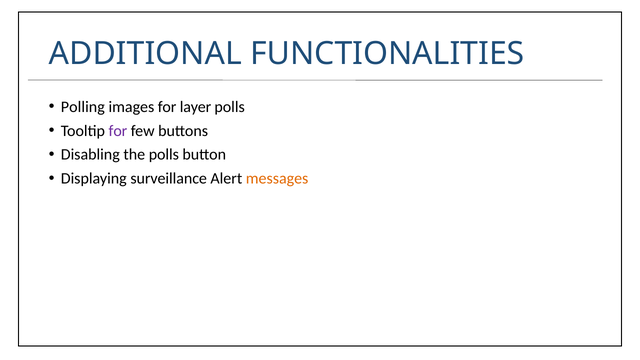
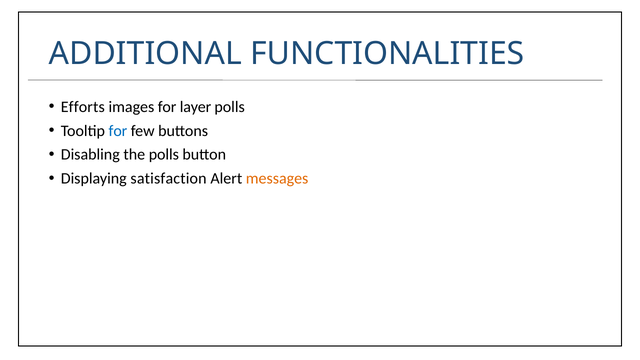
Polling: Polling -> Efforts (83, 107)
for colour: purple -> blue (118, 131)
surveillance: surveillance -> satisfaction (169, 179)
